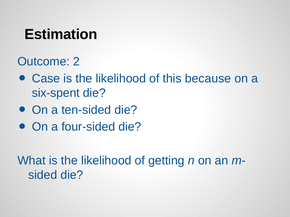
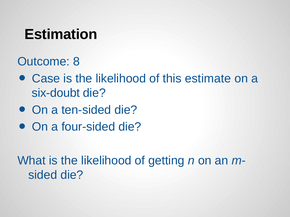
2: 2 -> 8 (76, 62)
because: because -> estimate (208, 79)
six-spent: six-spent -> six-doubt (56, 93)
